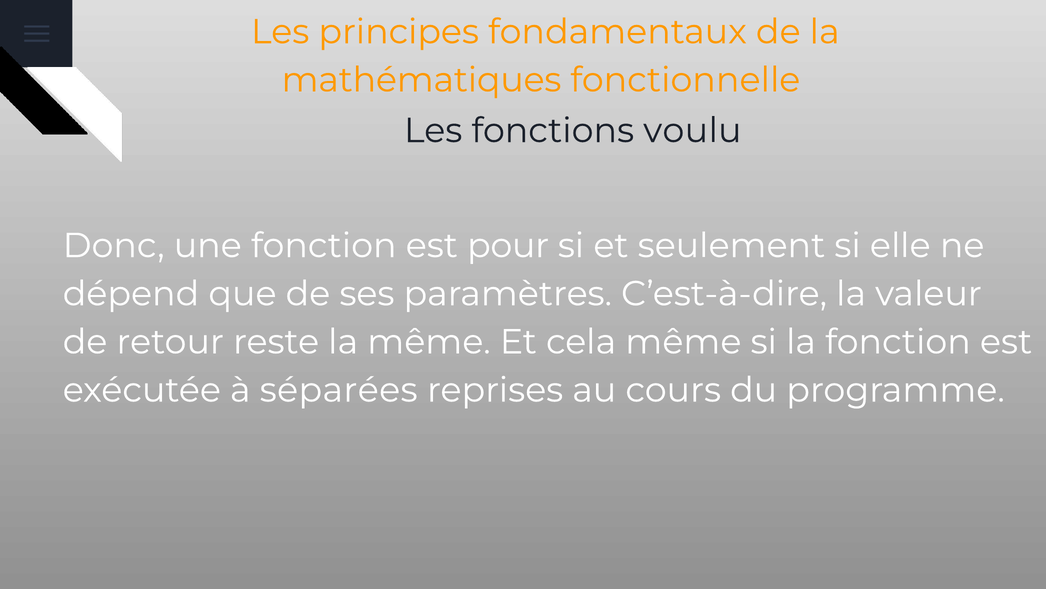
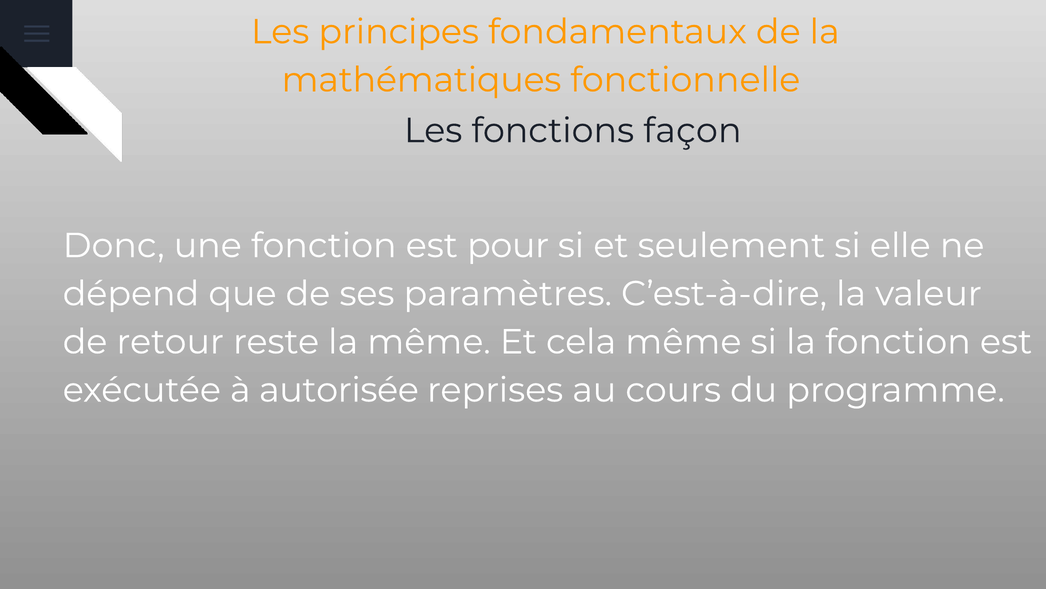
voulu: voulu -> façon (692, 130)
séparées: séparées -> autorisée (339, 390)
